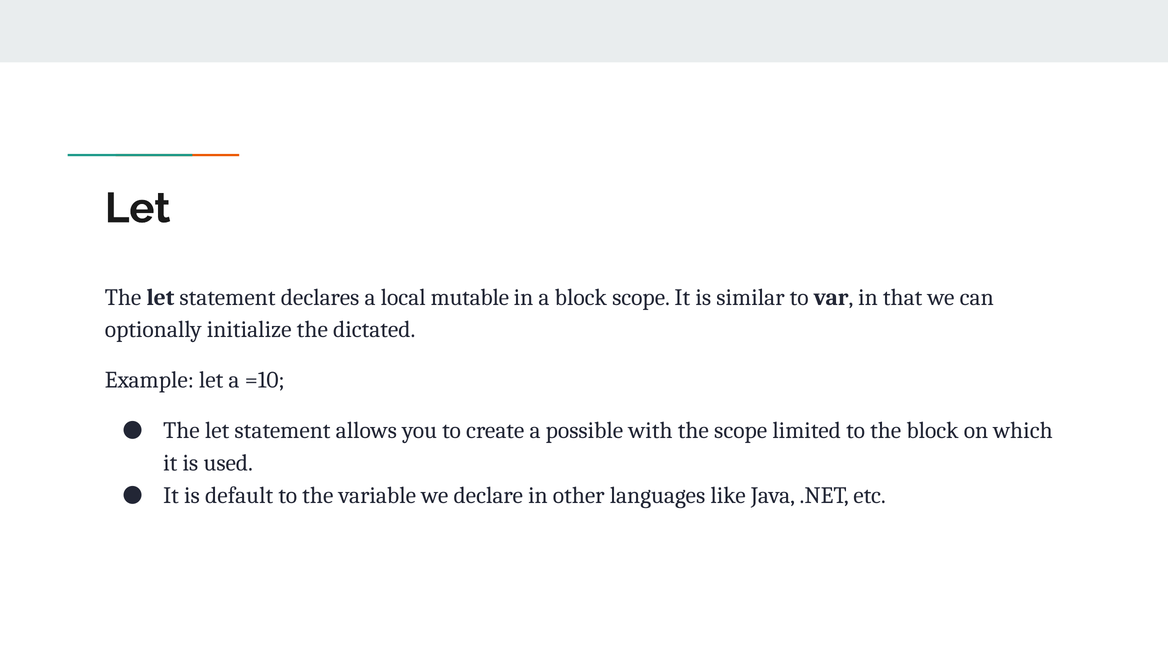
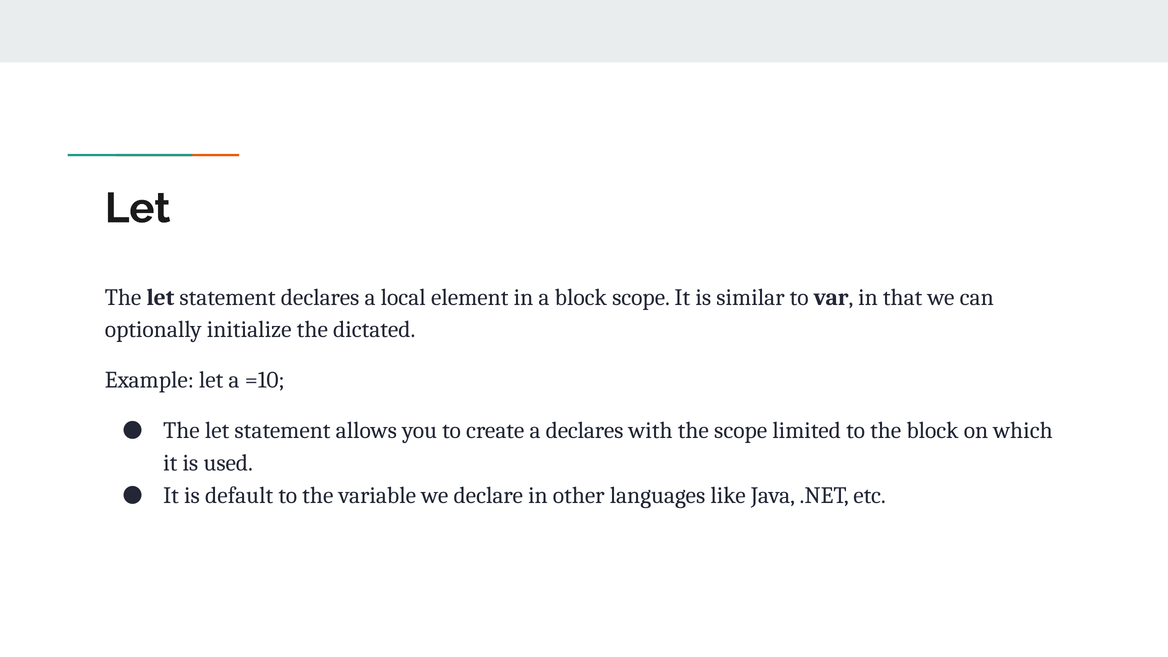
mutable: mutable -> element (470, 297)
a possible: possible -> declares (585, 430)
